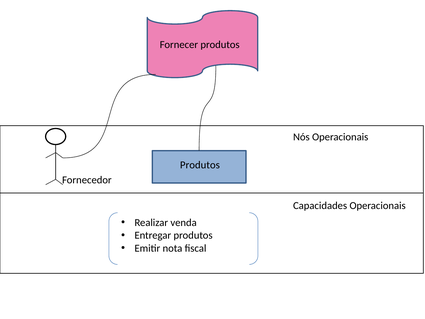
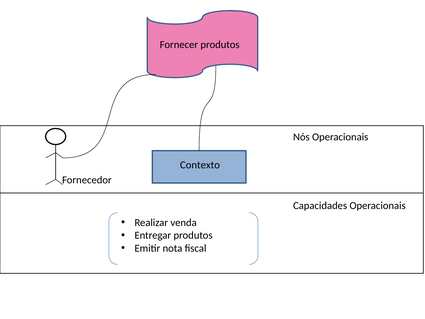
Produtos: Produtos -> Contexto (200, 165)
